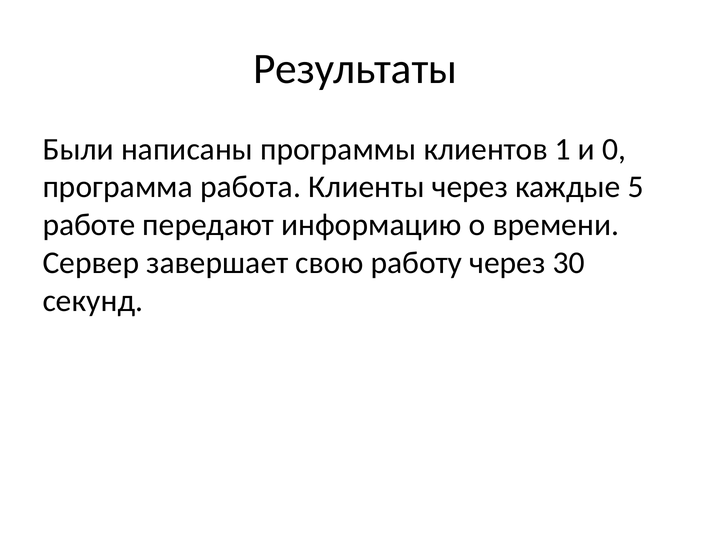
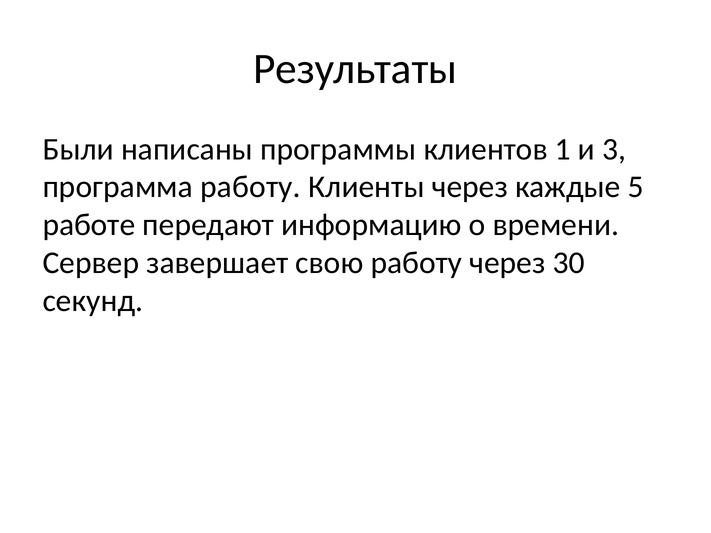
0: 0 -> 3 (614, 149)
программа работа: работа -> работу (250, 187)
